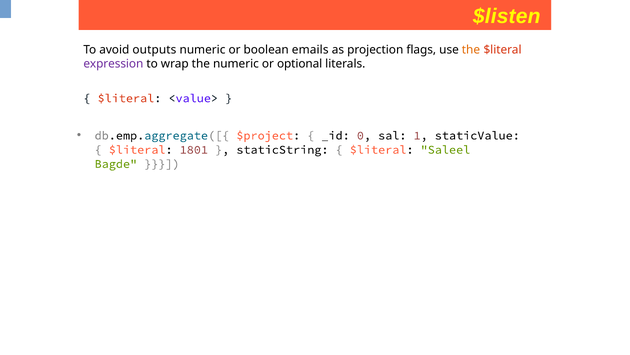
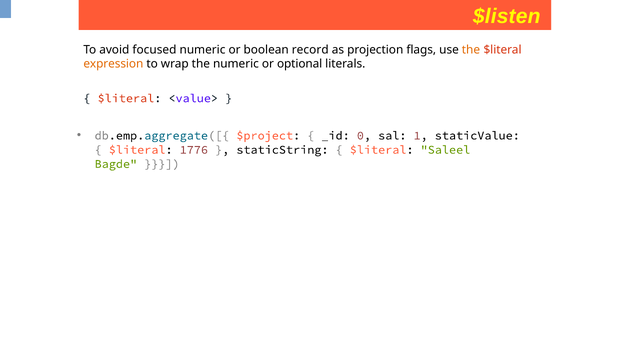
outputs: outputs -> focused (154, 50)
emails: emails -> record (310, 50)
expression colour: purple -> orange (113, 64)
1801: 1801 -> 1776 (194, 149)
